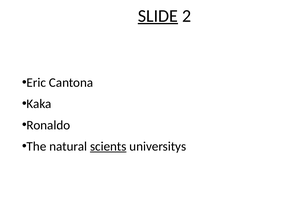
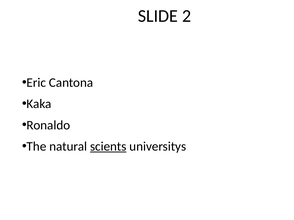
SLIDE underline: present -> none (158, 16)
